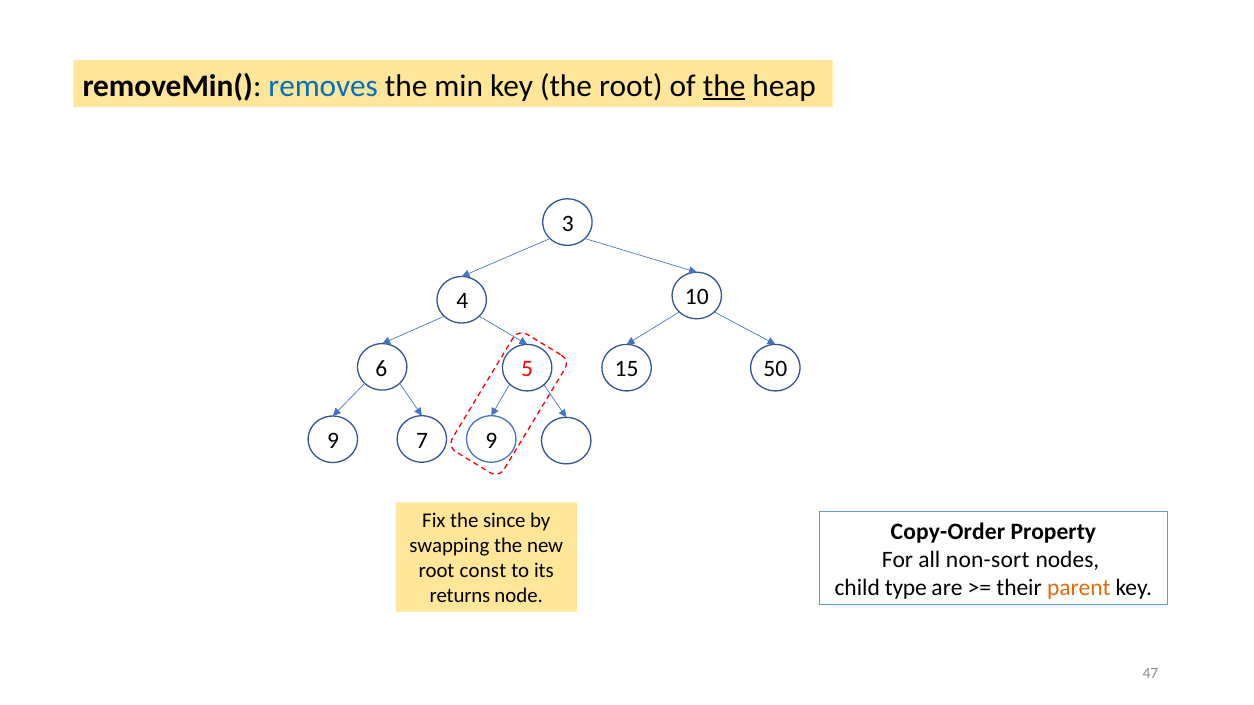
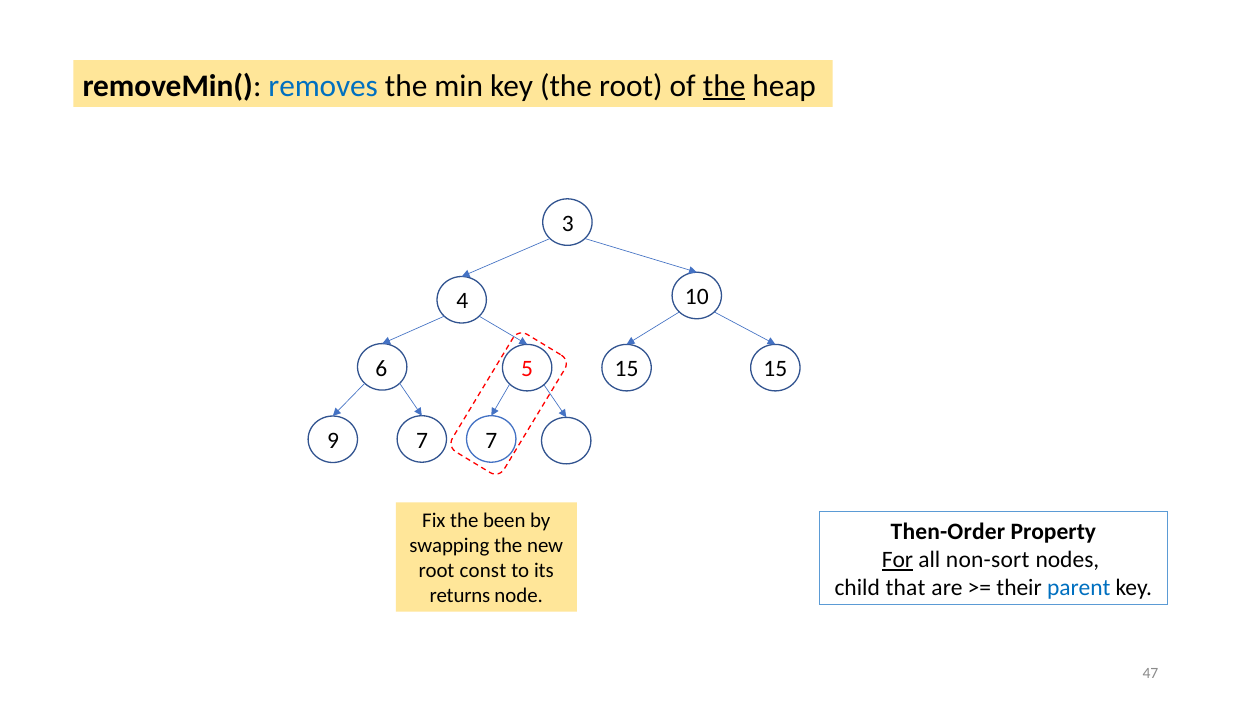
6 50: 50 -> 15 (775, 369)
7 9: 9 -> 7 (491, 441)
since: since -> been (504, 521)
Copy-Order: Copy-Order -> Then-Order (948, 532)
For underline: none -> present (897, 560)
type: type -> that (906, 588)
parent colour: orange -> blue (1079, 588)
